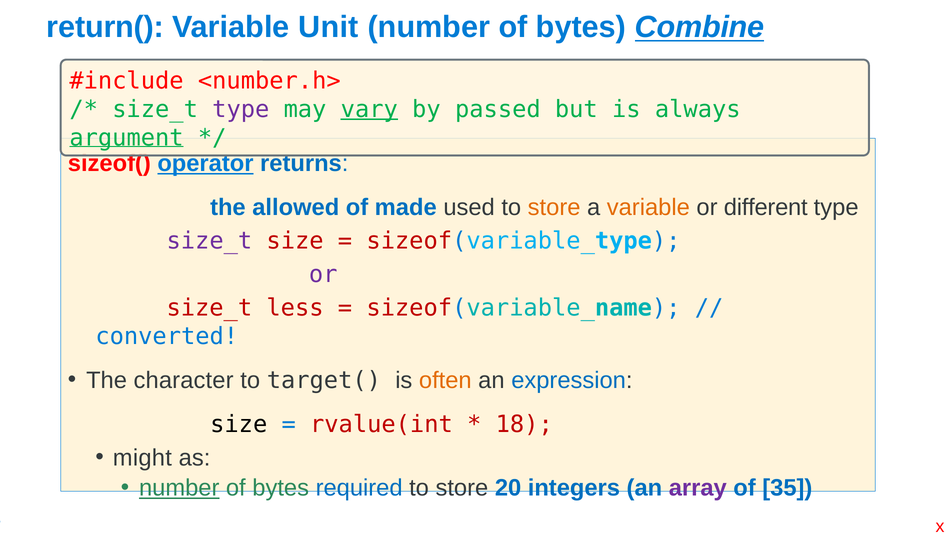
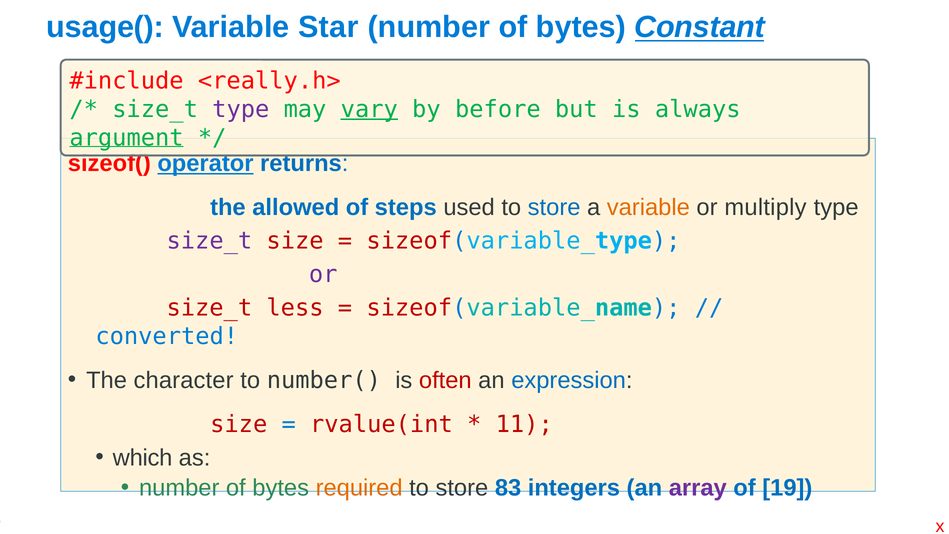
return(: return( -> usage( (105, 27)
Unit: Unit -> Star (328, 27)
Combine: Combine -> Constant (700, 27)
<number.h>: <number.h> -> <really.h> (269, 81)
passed: passed -> before (498, 109)
made: made -> steps (406, 207)
store colour: orange -> blue (554, 207)
different: different -> multiply (766, 207)
target(: target( -> number( (324, 380)
often colour: orange -> red (445, 380)
size colour: black -> red (239, 424)
18: 18 -> 11 (524, 424)
might: might -> which (143, 458)
number underline: present -> none (179, 488)
required colour: blue -> orange (359, 488)
20: 20 -> 83 (508, 488)
35: 35 -> 19 (787, 488)
